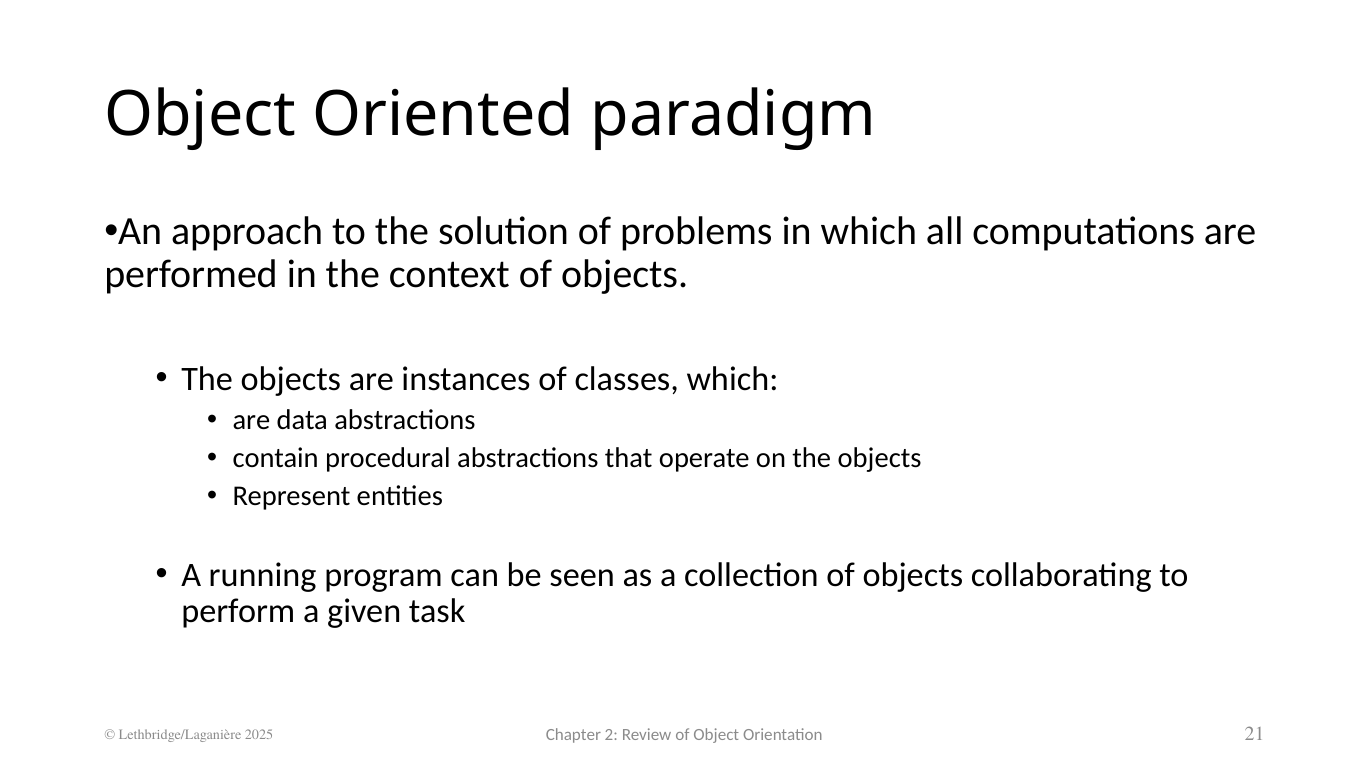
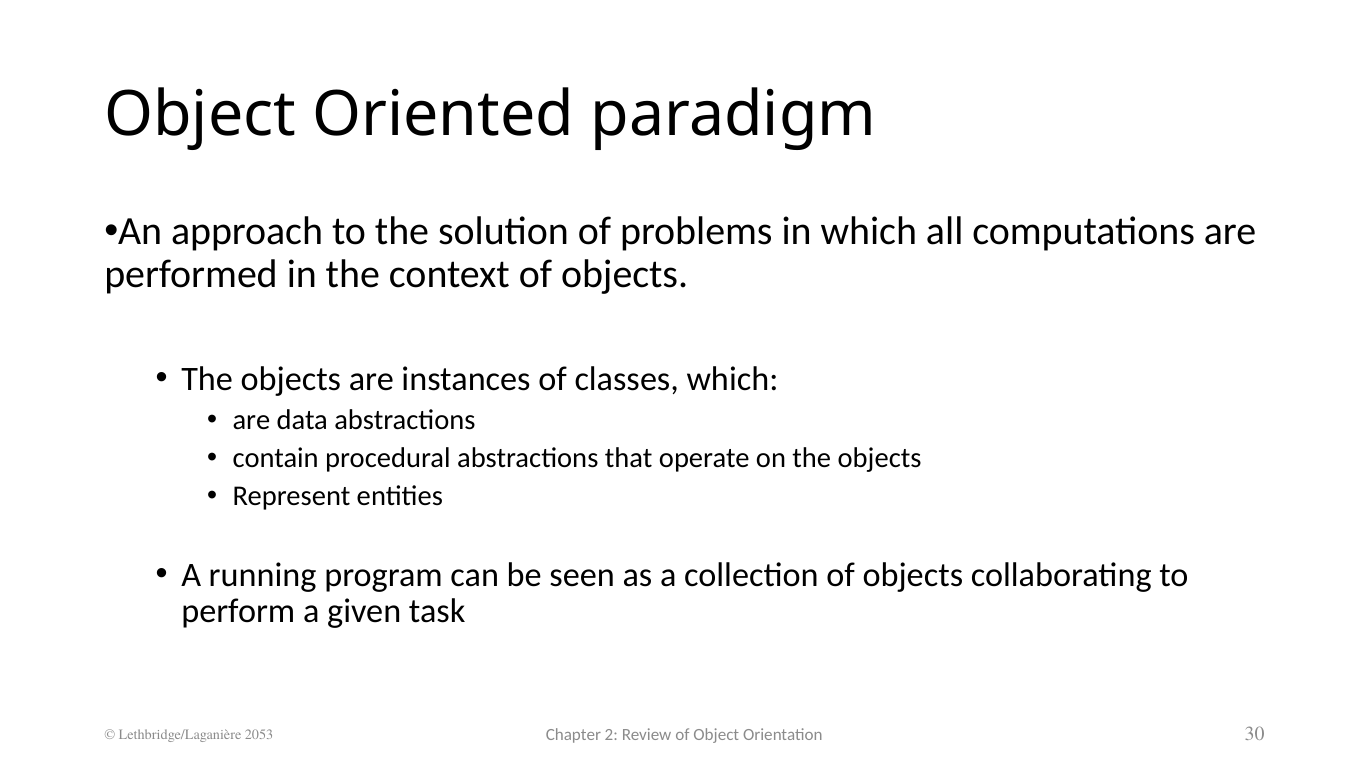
2025: 2025 -> 2053 (259, 735)
21: 21 -> 30 (1255, 734)
